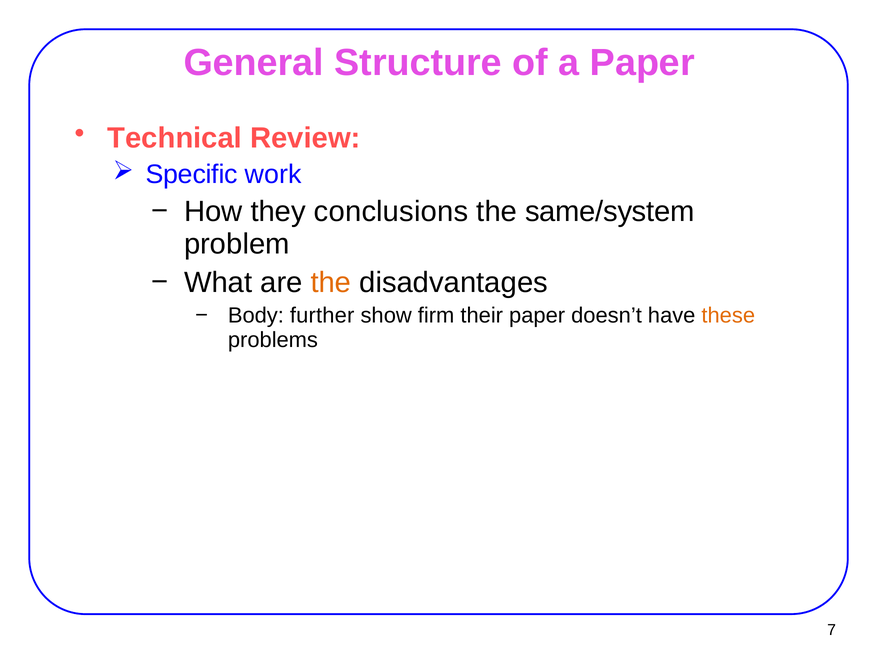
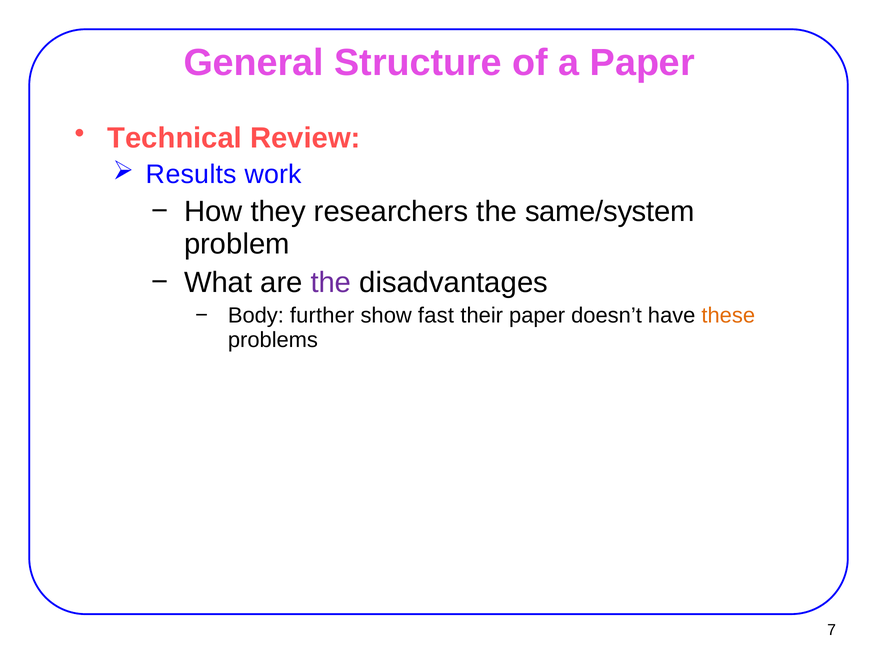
Specific: Specific -> Results (191, 174)
conclusions: conclusions -> researchers (391, 212)
the colour: orange -> purple (331, 283)
firm: firm -> fast (436, 316)
